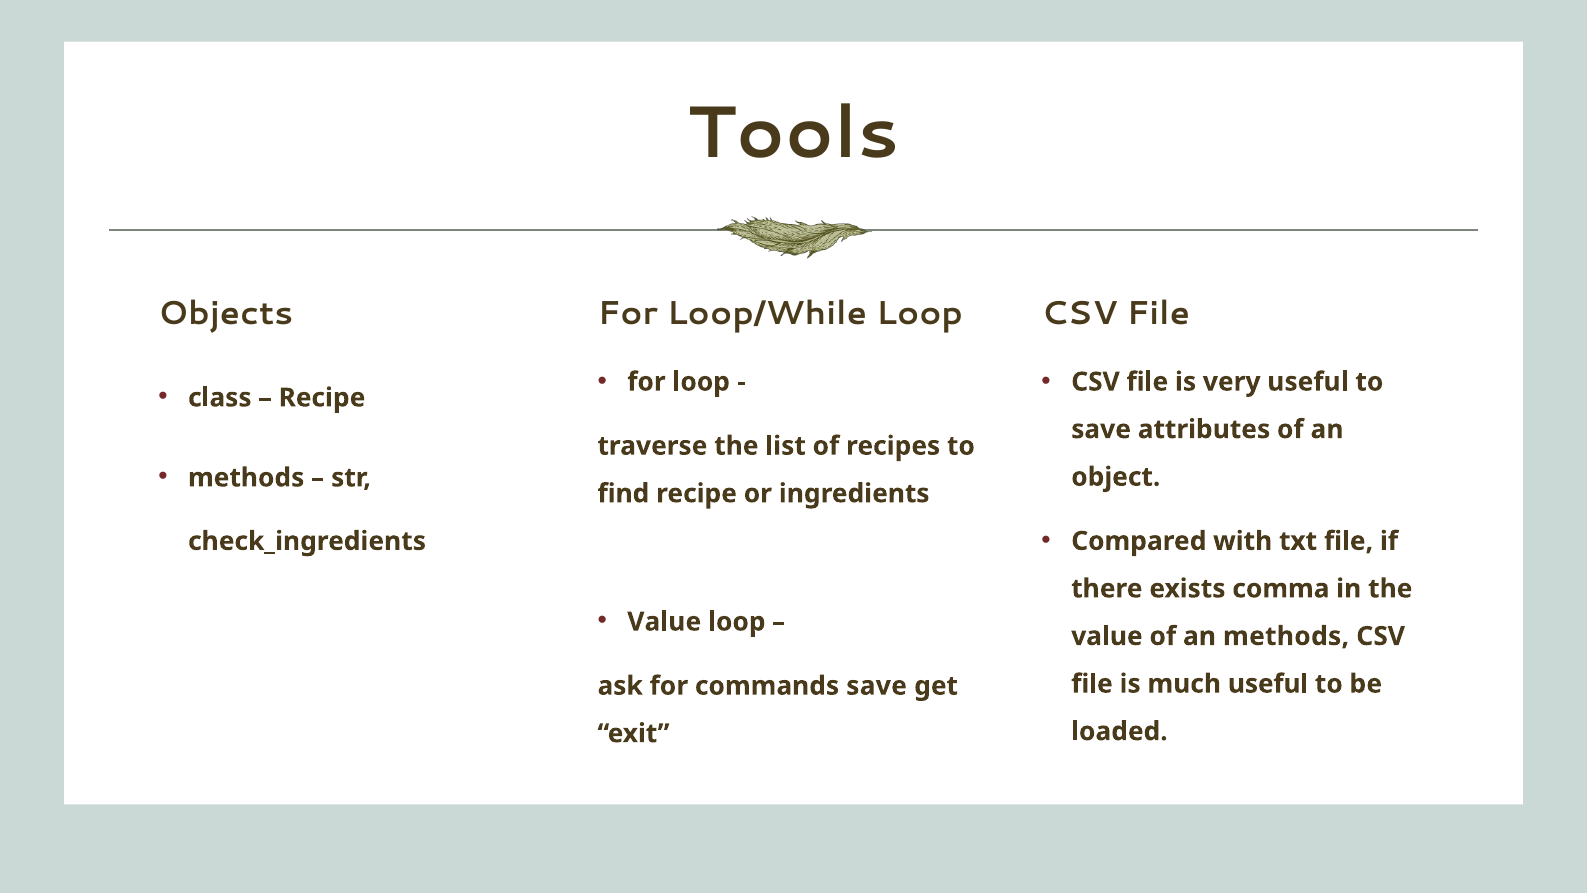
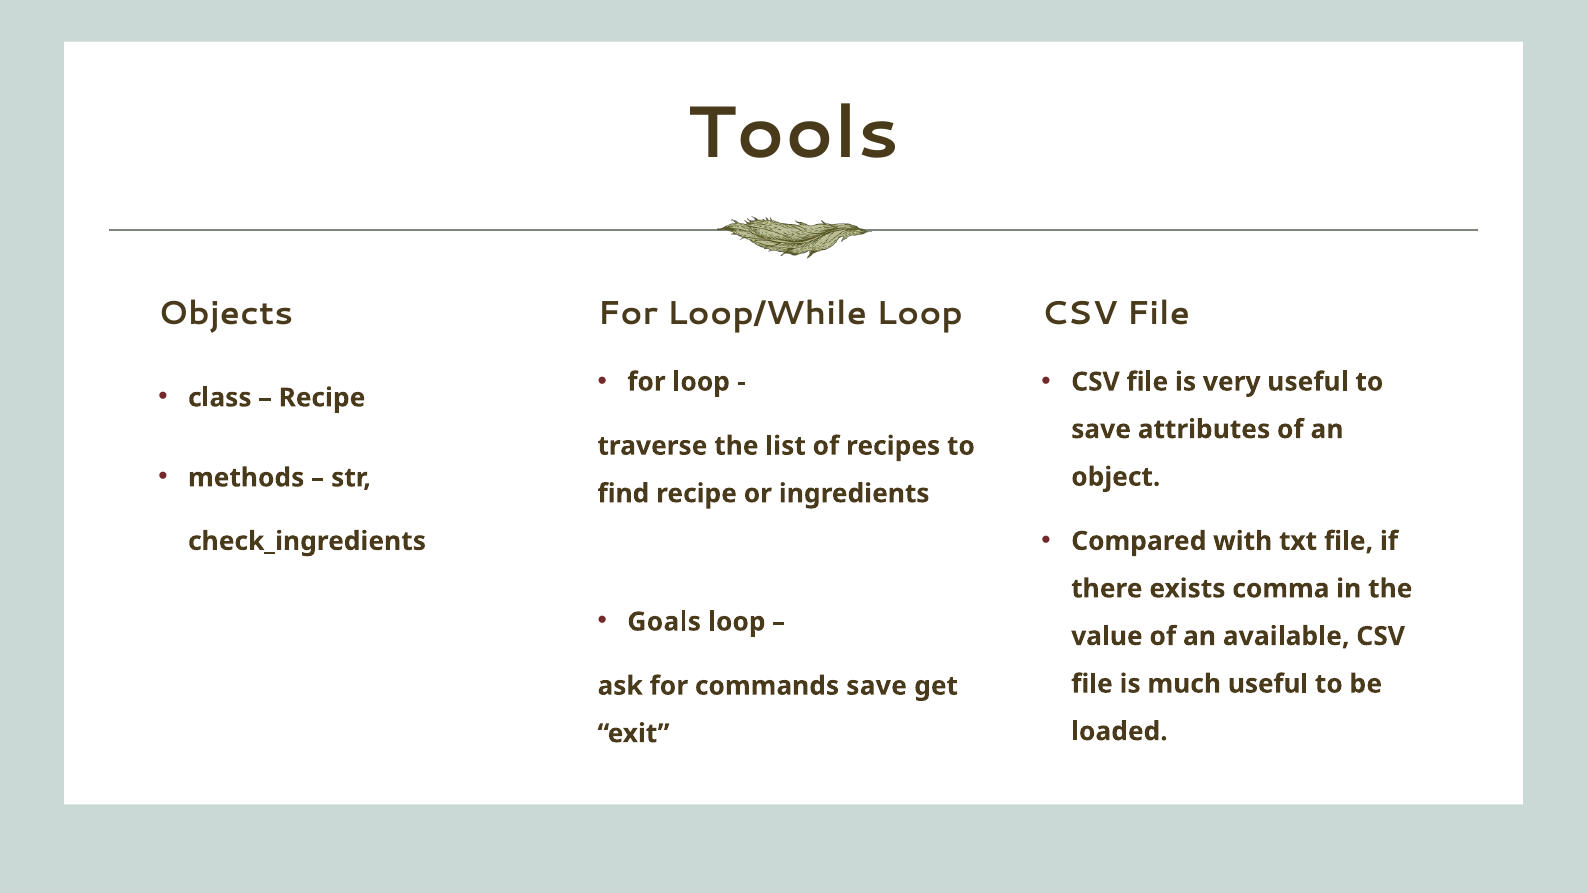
Value: Value -> Goals (664, 622)
an methods: methods -> available (1286, 636)
